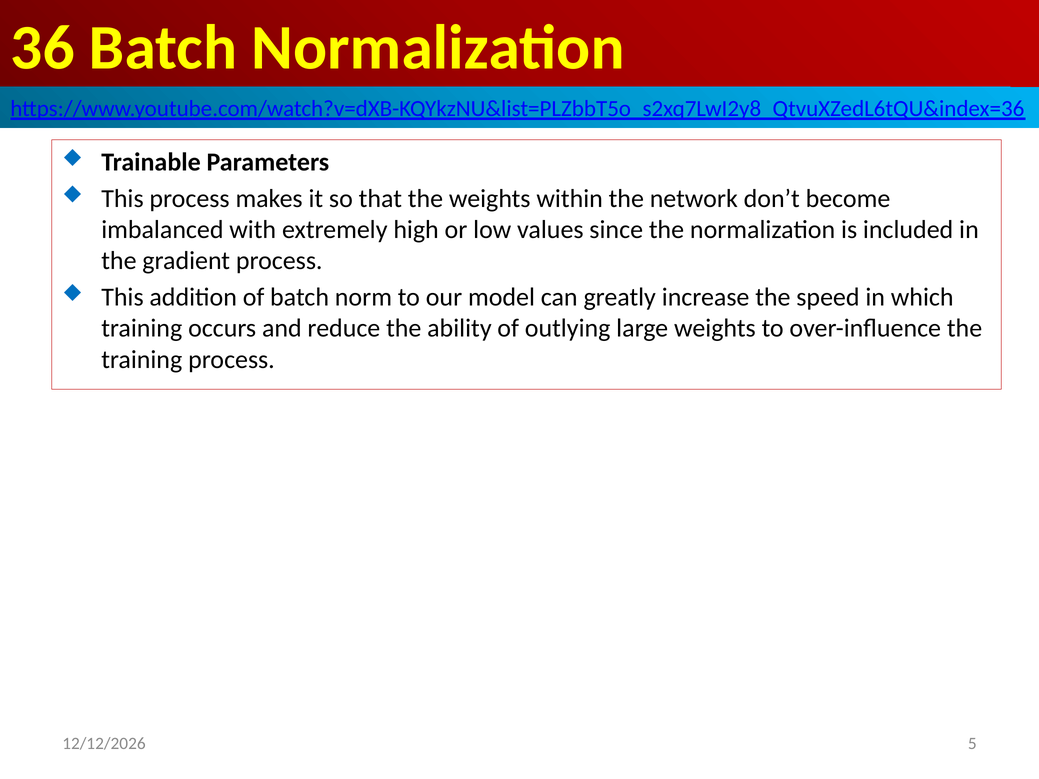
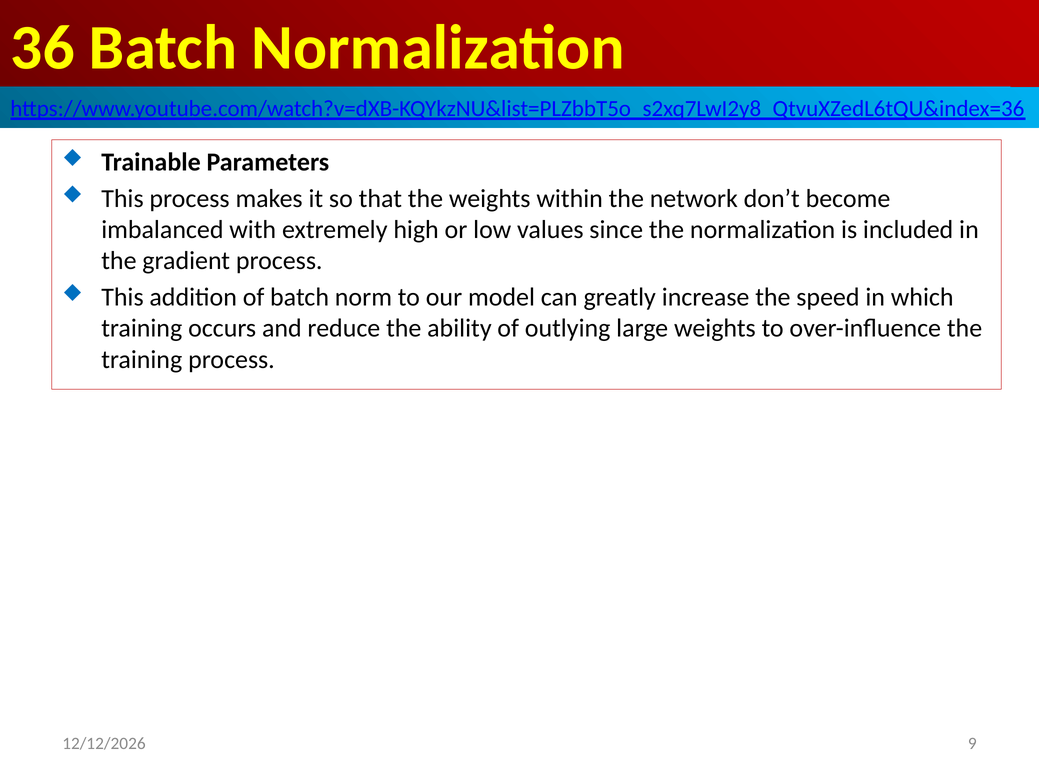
5: 5 -> 9 (972, 744)
